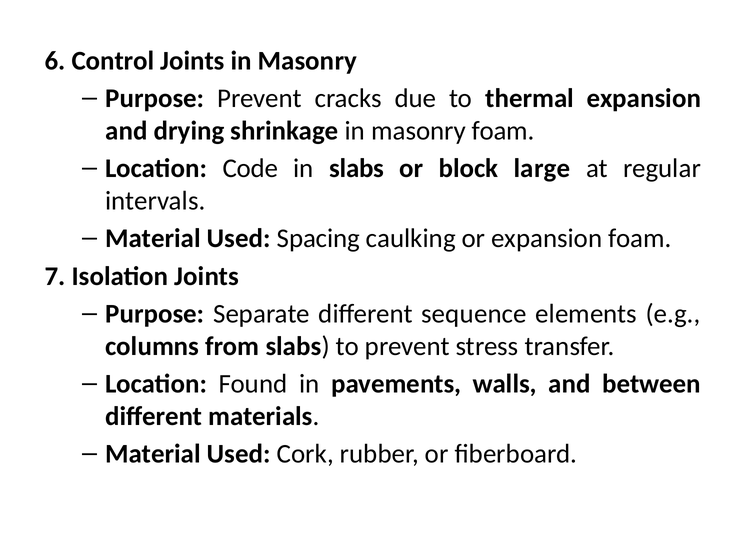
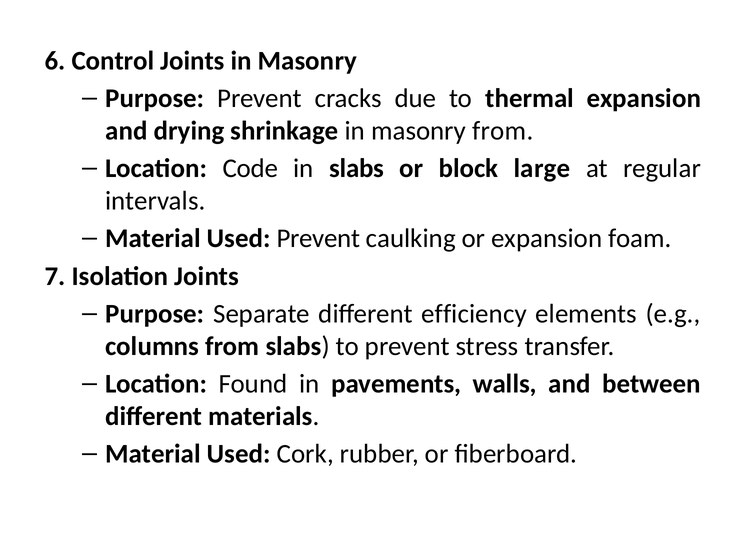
masonry foam: foam -> from (503, 131)
Used Spacing: Spacing -> Prevent (318, 238)
sequence: sequence -> efficiency (474, 314)
